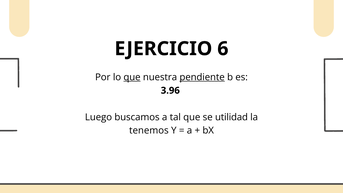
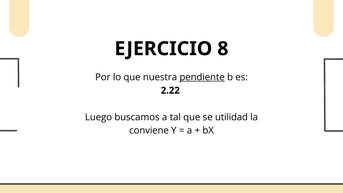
6: 6 -> 8 (223, 49)
que underline: present -> none (132, 77)
3.96: 3.96 -> 2.22 (170, 90)
tenemos: tenemos -> conviene (149, 130)
